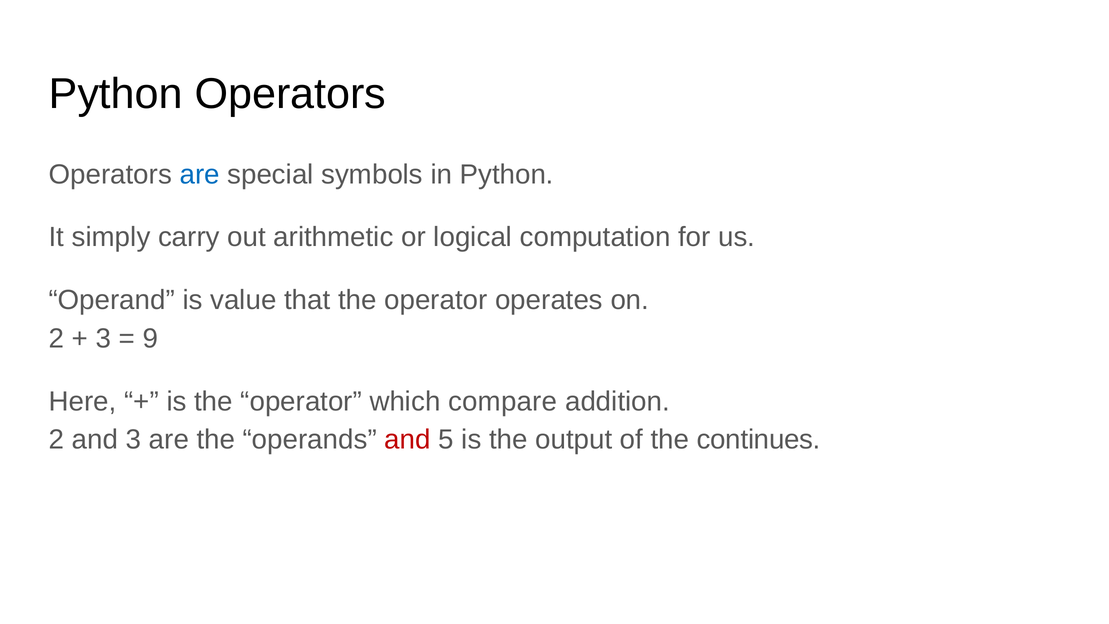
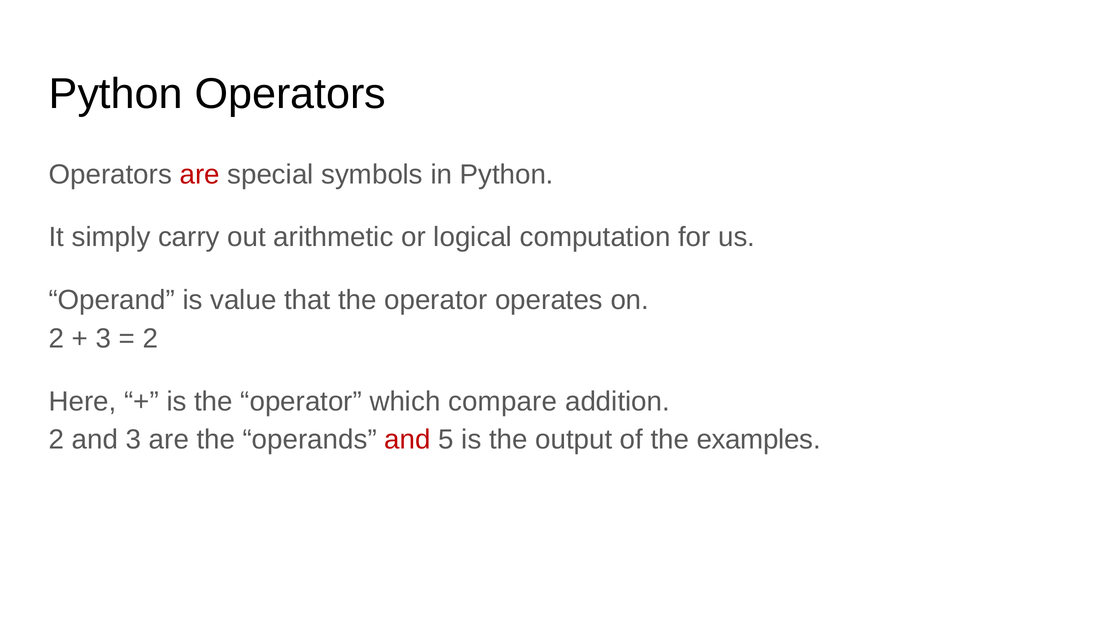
are colour: blue -> red (200, 174)
9: 9 -> 2 (150, 338)
continues: continues -> examples (759, 440)
